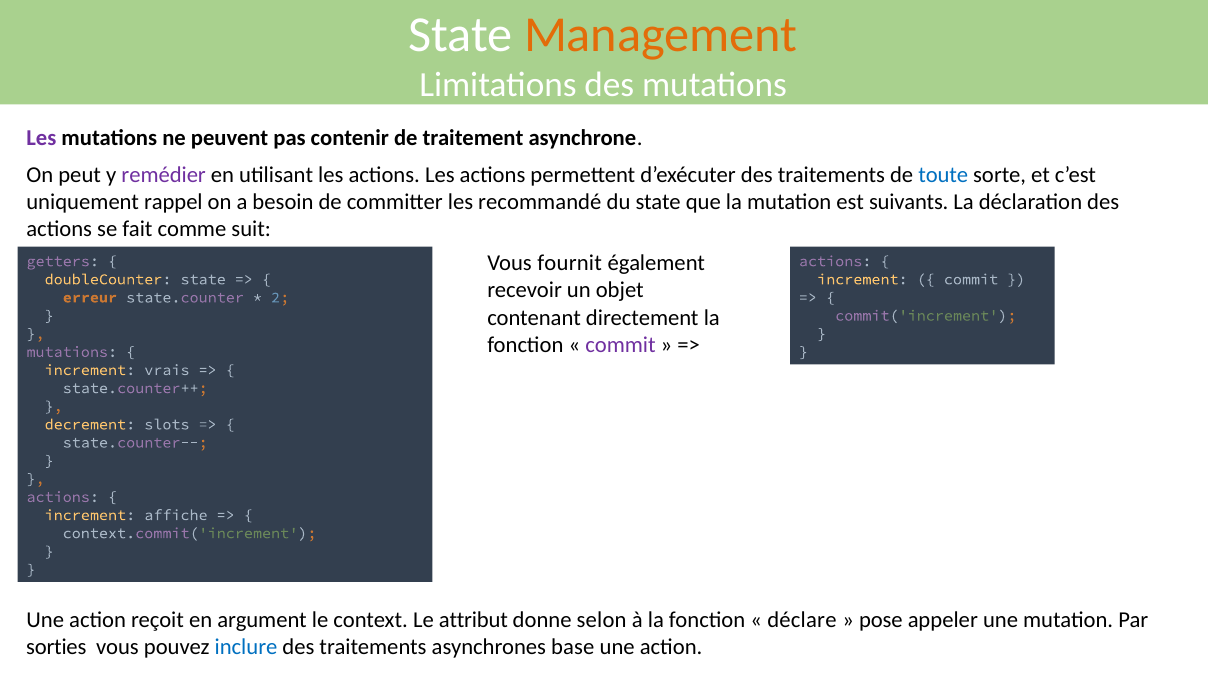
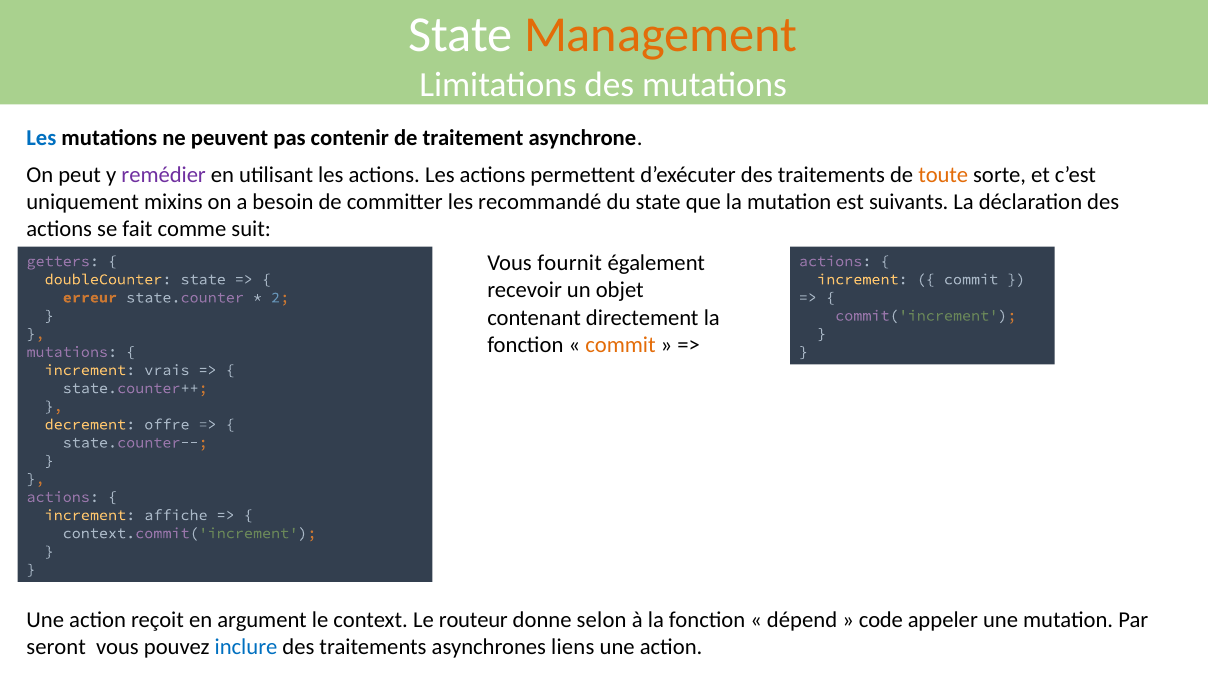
Les colour: purple -> blue (41, 138)
toute colour: blue -> orange (943, 175)
rappel: rappel -> mixins (173, 202)
commit colour: purple -> orange (620, 344)
slots: slots -> offre (167, 424)
attribut: attribut -> routeur (473, 620)
déclare: déclare -> dépend (802, 620)
pose: pose -> code (881, 620)
sorties: sorties -> seront (56, 647)
base: base -> liens (573, 647)
